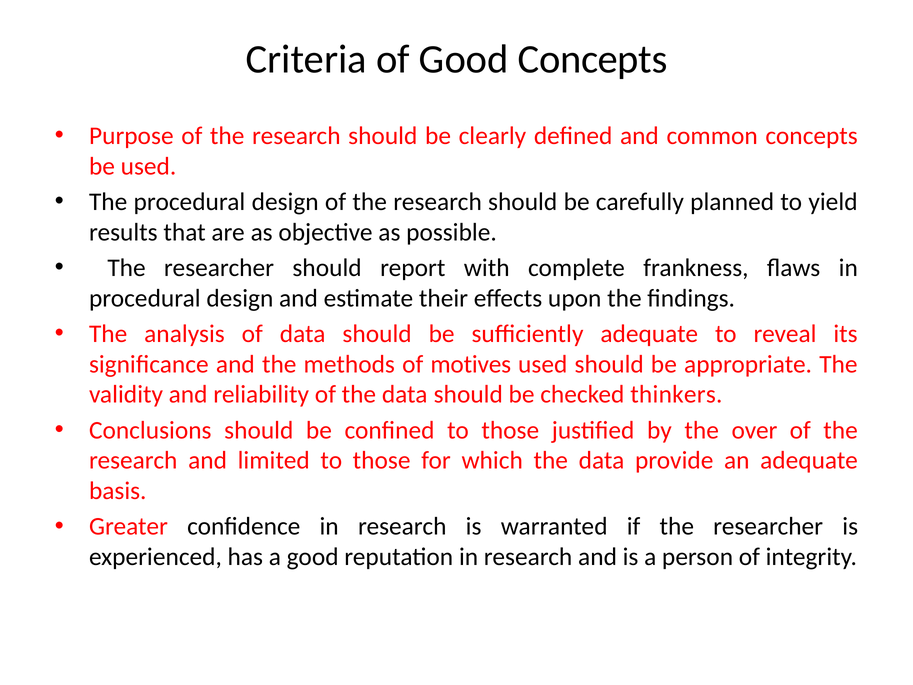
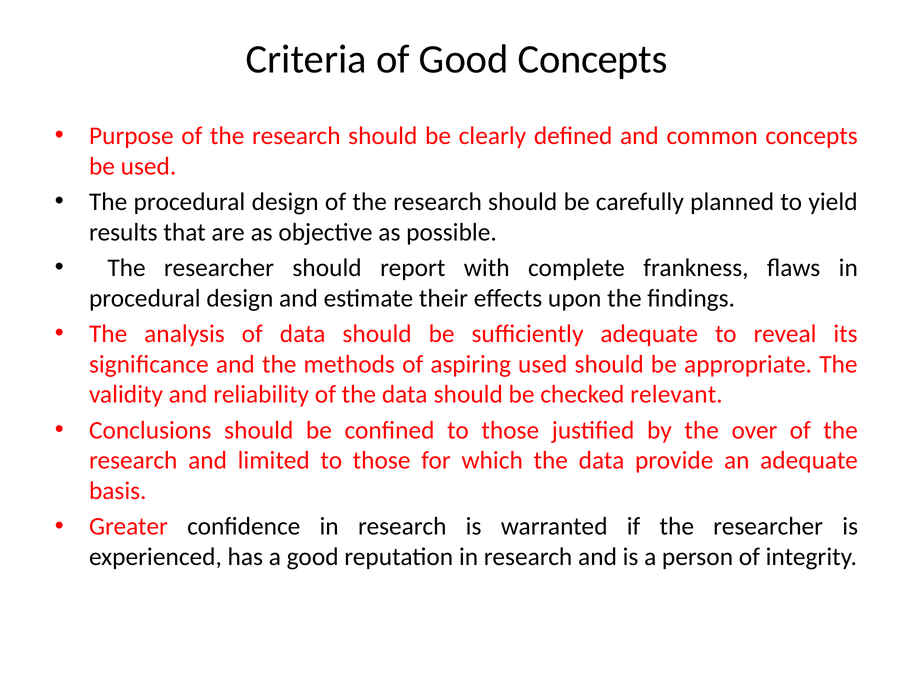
motives: motives -> aspiring (471, 364)
thinkers: thinkers -> relevant (676, 394)
